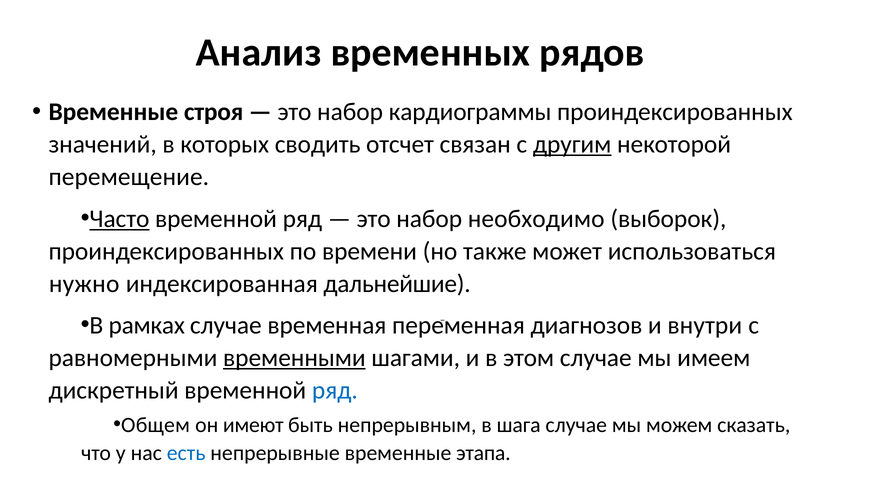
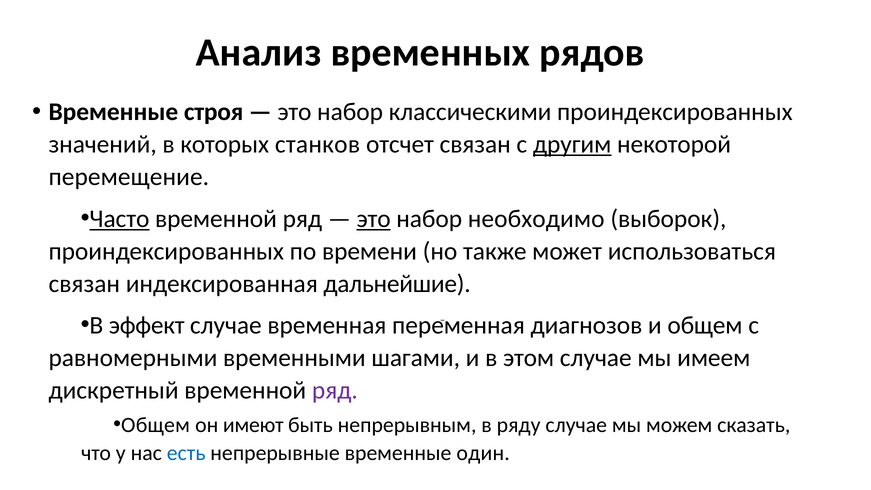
кардиограммы: кардиограммы -> классическими (470, 112)
сводить: сводить -> станков (317, 145)
это underline: none -> present (374, 219)
нужно: нужно -> связан (84, 284)
рамках: рамках -> эффект (147, 325)
и внутри: внутри -> общем (705, 325)
временными underline: present -> none (294, 358)
ряд colour: blue -> purple (335, 390)
шага: шага -> ряду (519, 425)
этапа: этапа -> один (483, 453)
